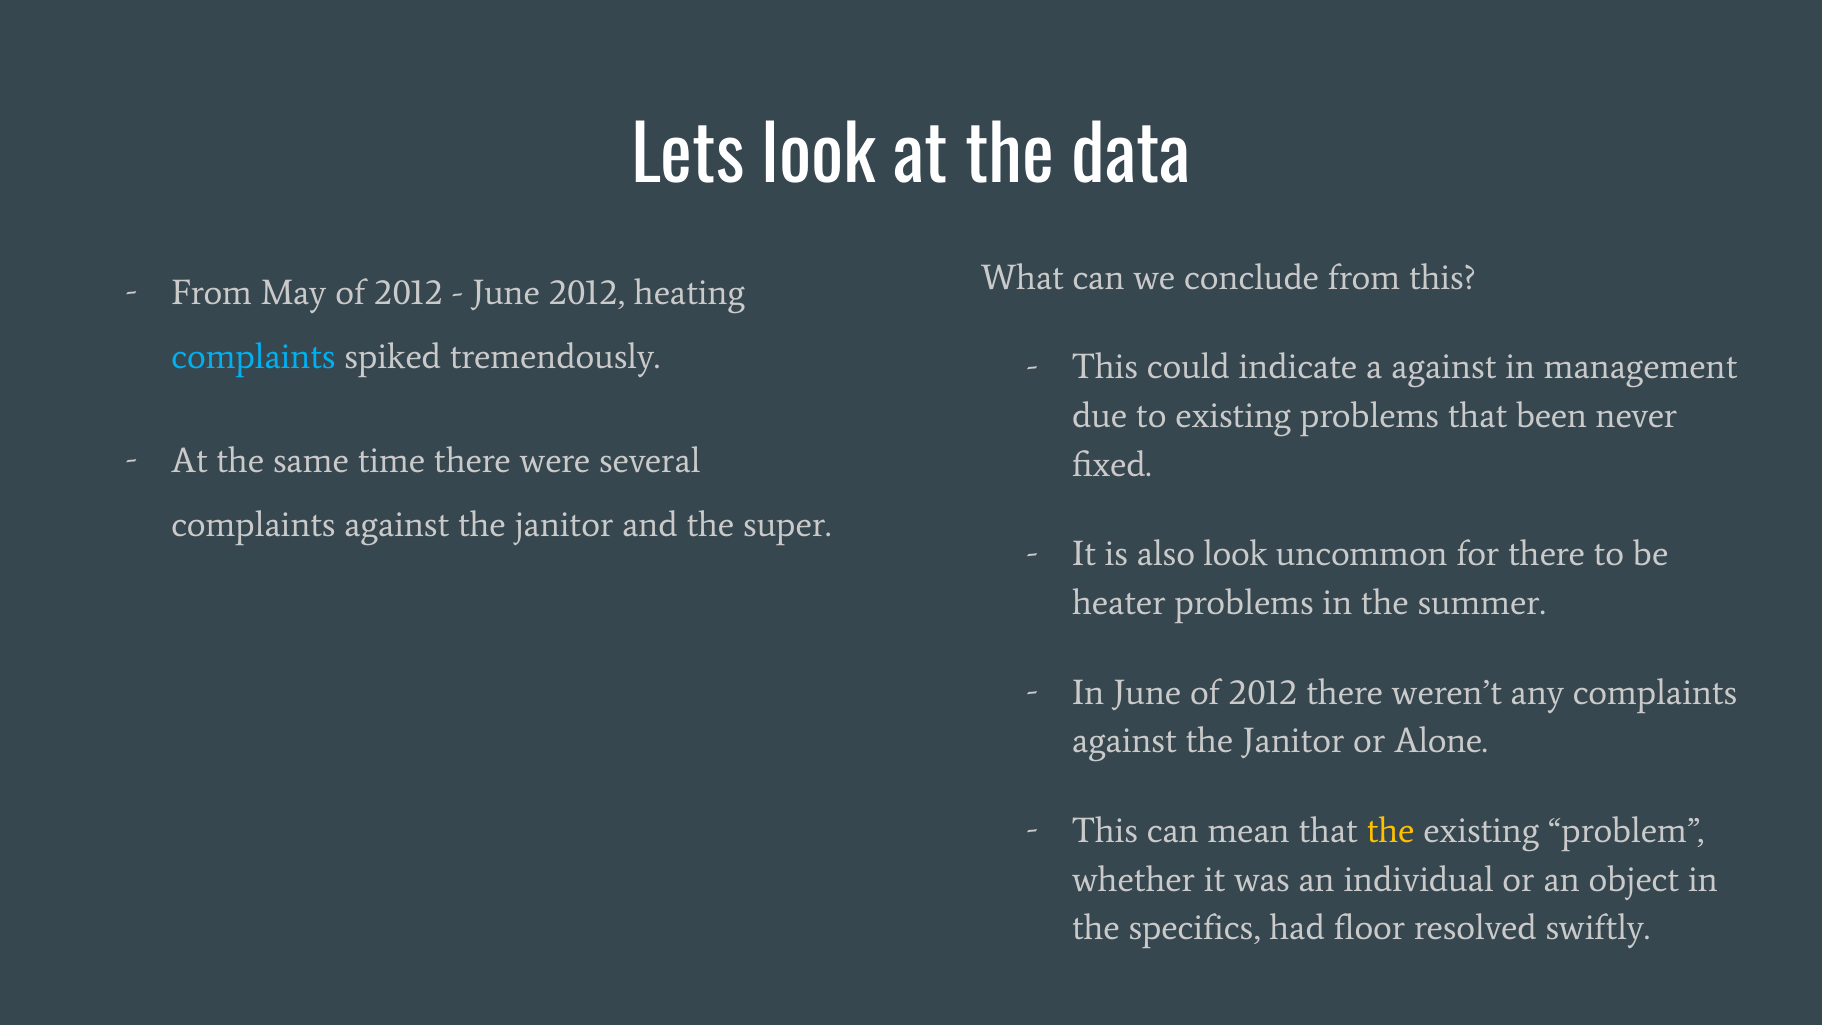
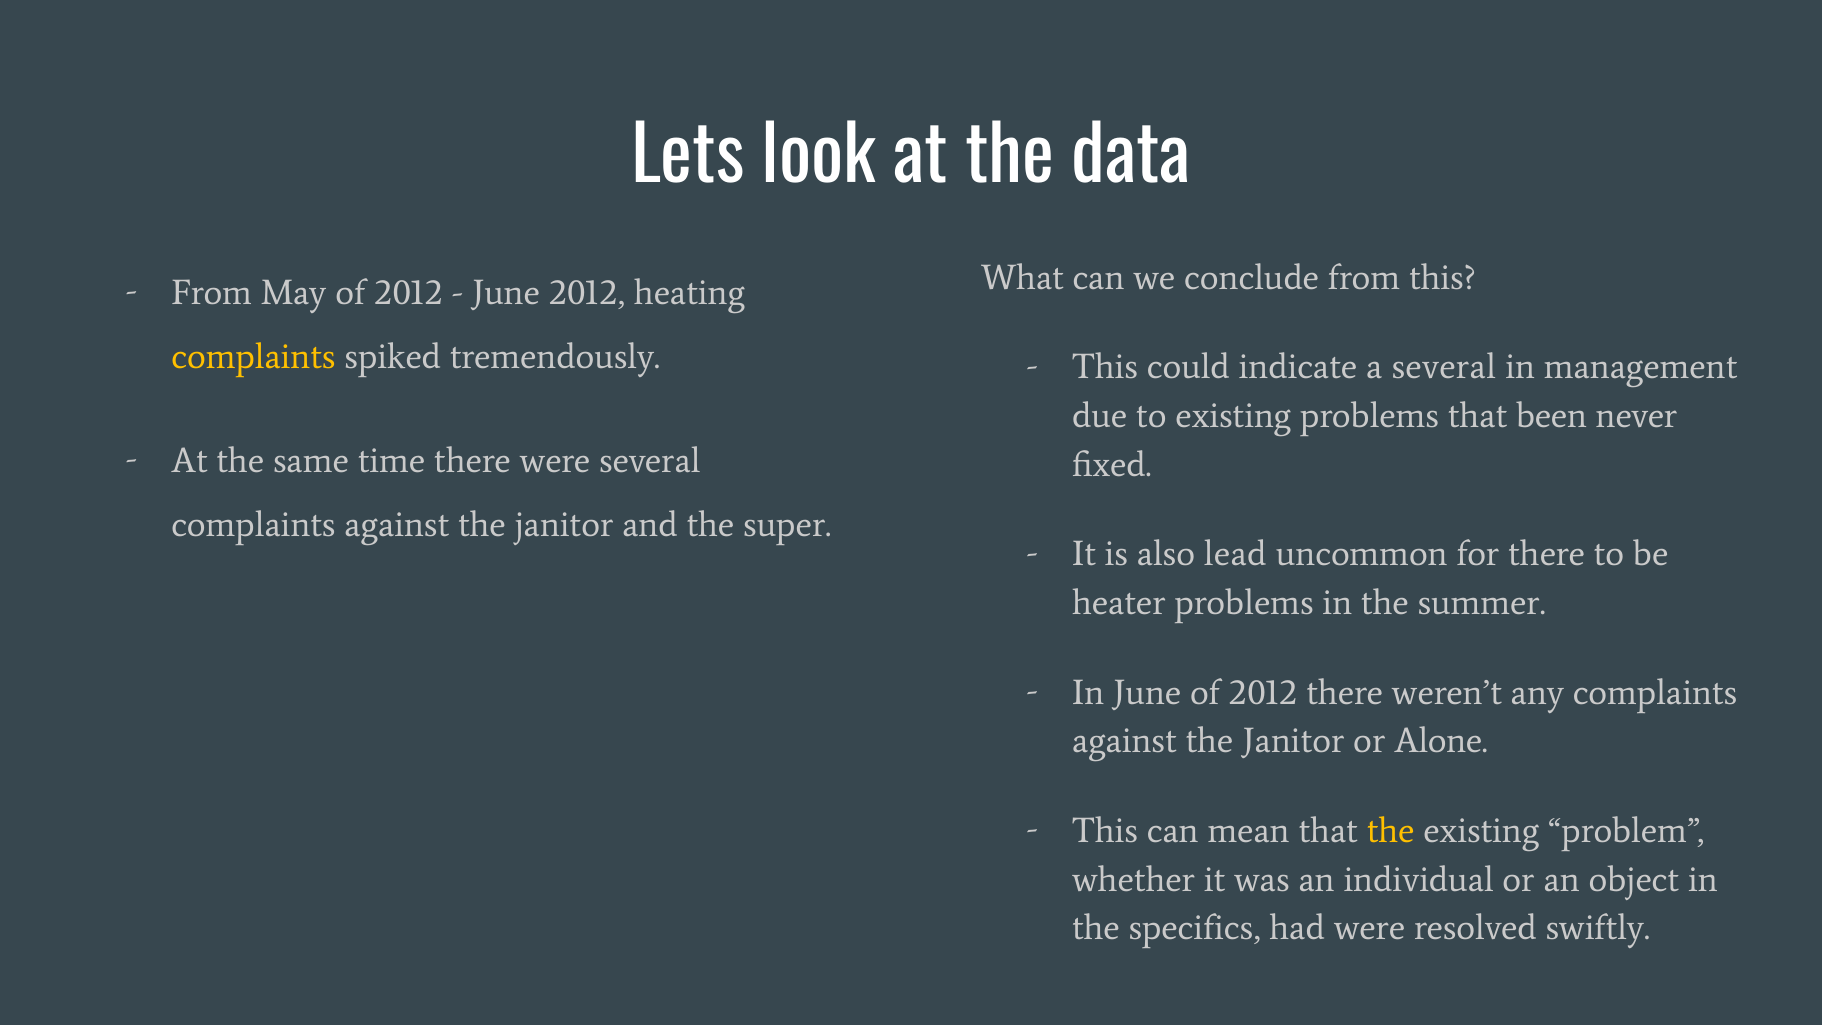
complaints colour: light blue -> yellow (253, 357)
a against: against -> several (1444, 367)
also look: look -> lead (1235, 554)
had floor: floor -> were (1370, 928)
